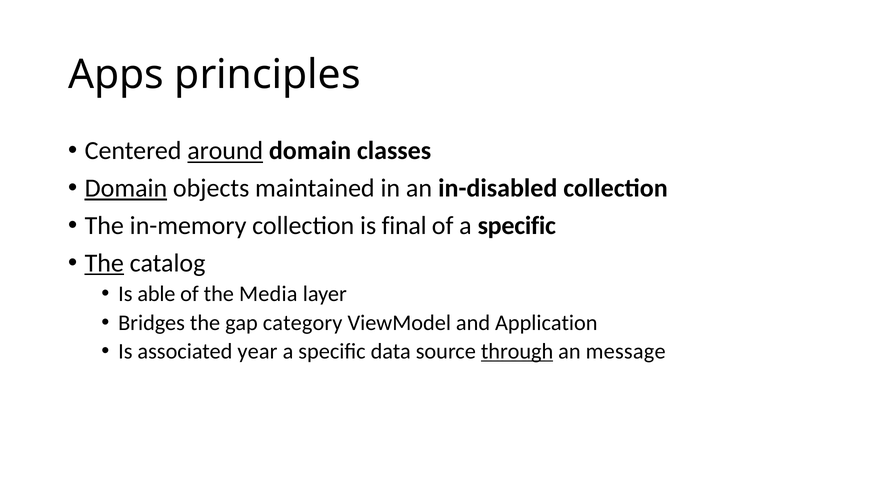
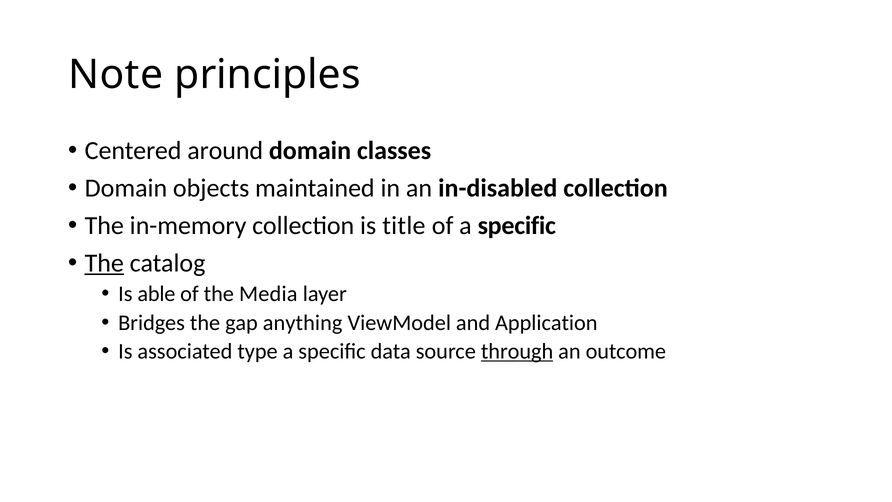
Apps: Apps -> Note (116, 75)
around underline: present -> none (225, 151)
Domain underline: present -> none (126, 188)
final: final -> title (404, 226)
category: category -> anything (303, 322)
year: year -> type (258, 351)
message: message -> outcome (626, 351)
